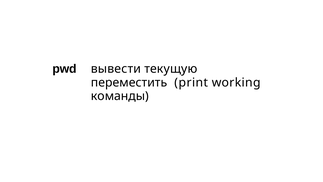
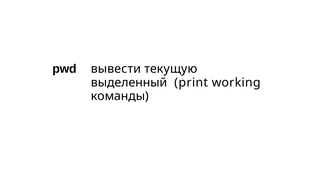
переместить: переместить -> выделенный (129, 82)
